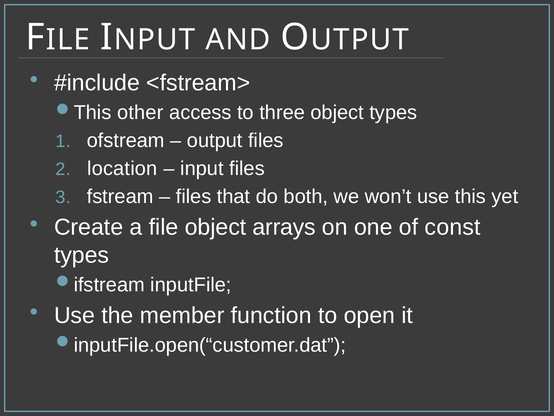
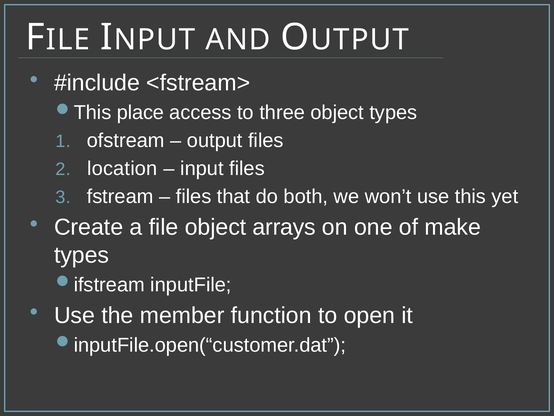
other: other -> place (140, 112)
const: const -> make (453, 227)
